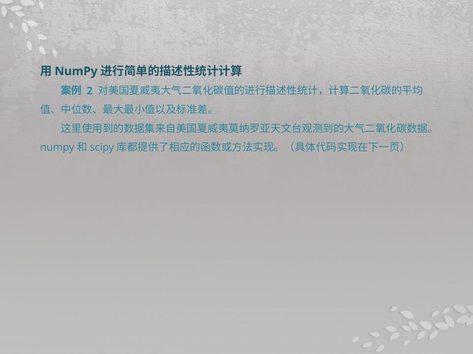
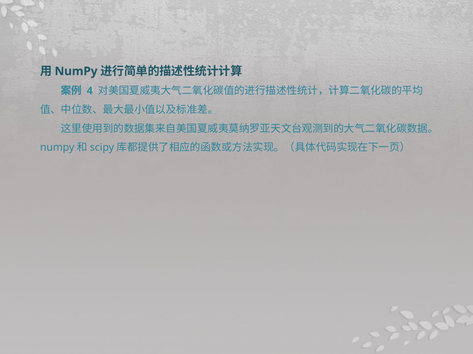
2: 2 -> 4 (90, 91)
